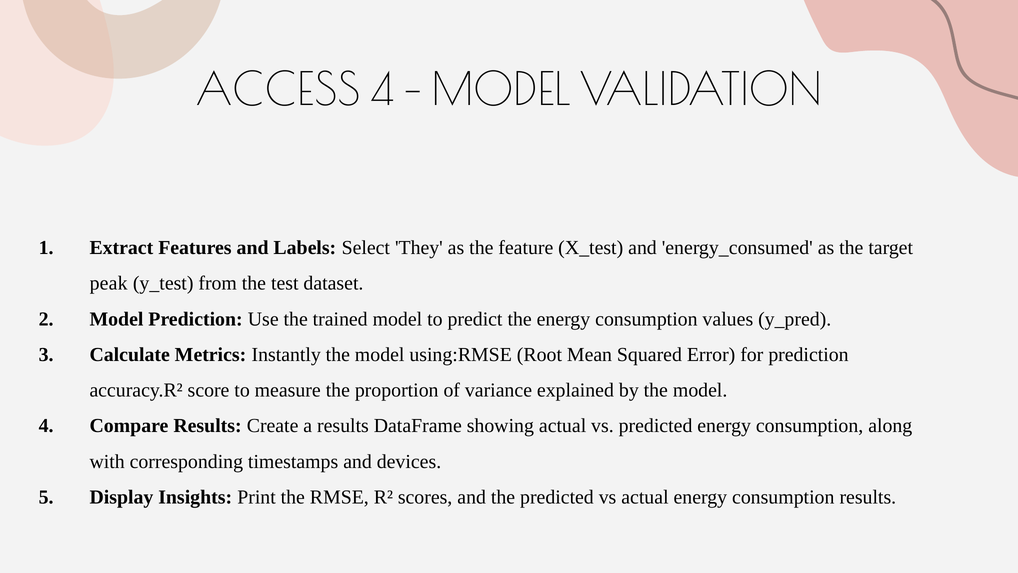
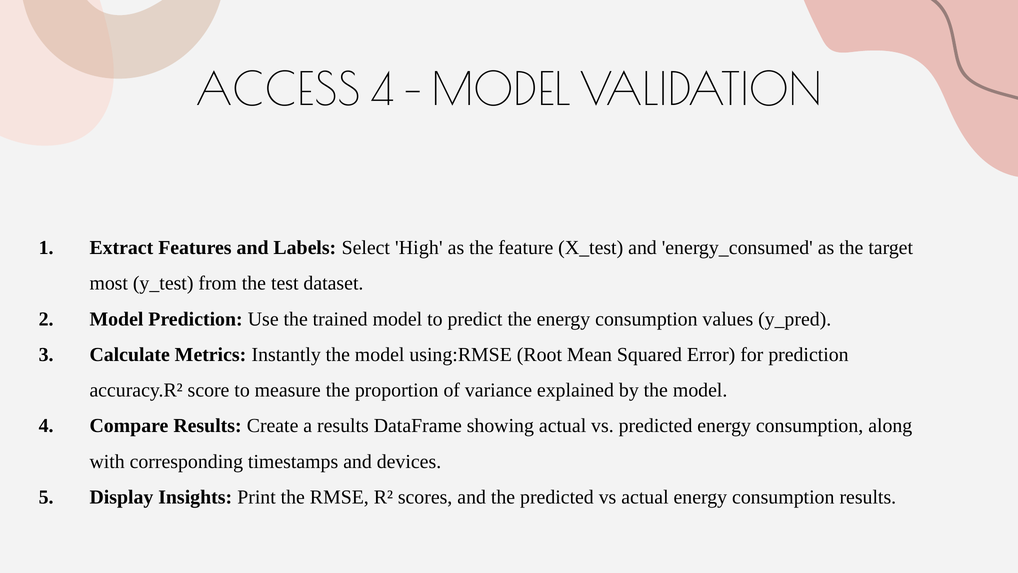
They: They -> High (419, 248)
peak: peak -> most (109, 283)
